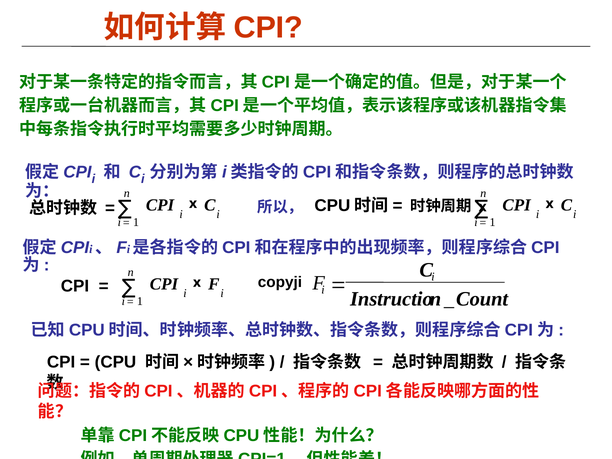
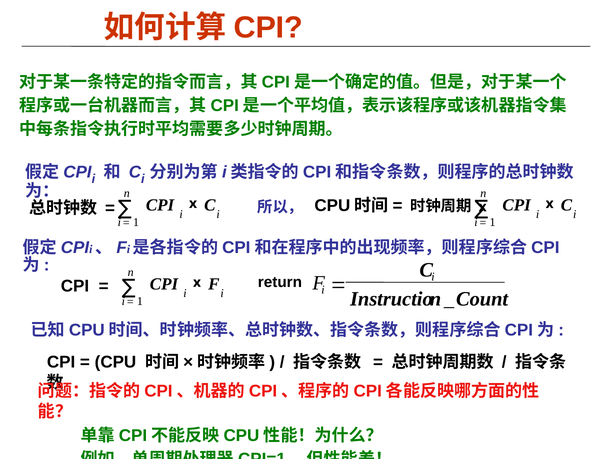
copyji: copyji -> return (280, 282)
